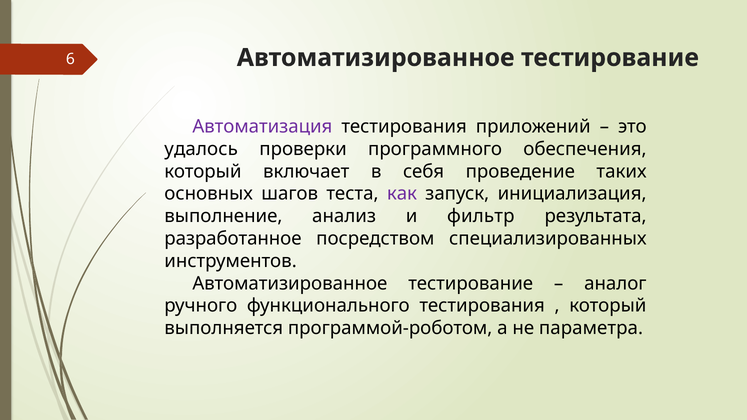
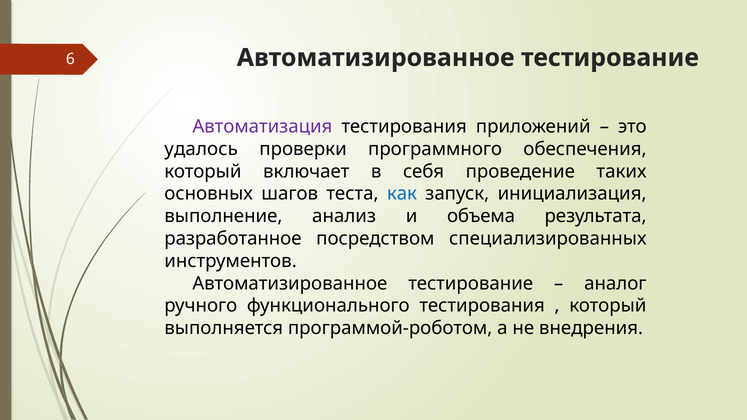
как colour: purple -> blue (402, 194)
фильтр: фильтр -> объема (481, 216)
параметра: параметра -> внедрения (591, 328)
